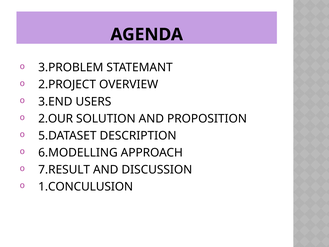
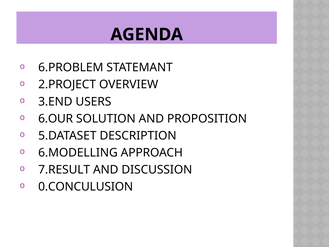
3.PROBLEM: 3.PROBLEM -> 6.PROBLEM (71, 67)
2.OUR: 2.OUR -> 6.OUR (56, 118)
1.CONCULUSION: 1.CONCULUSION -> 0.CONCULUSION (86, 186)
